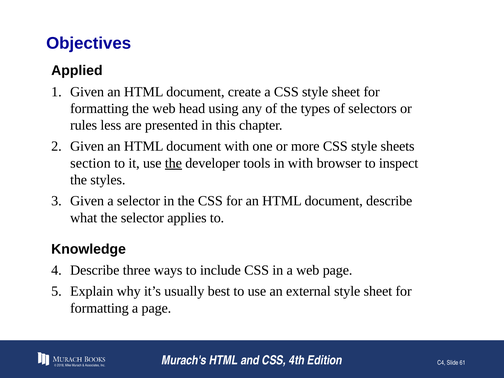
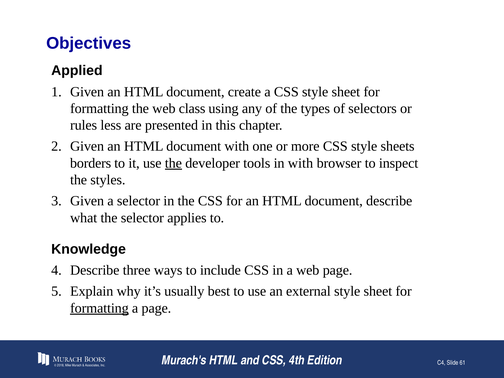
head: head -> class (192, 109)
section: section -> borders (91, 163)
formatting underline: none -> present (99, 308)
